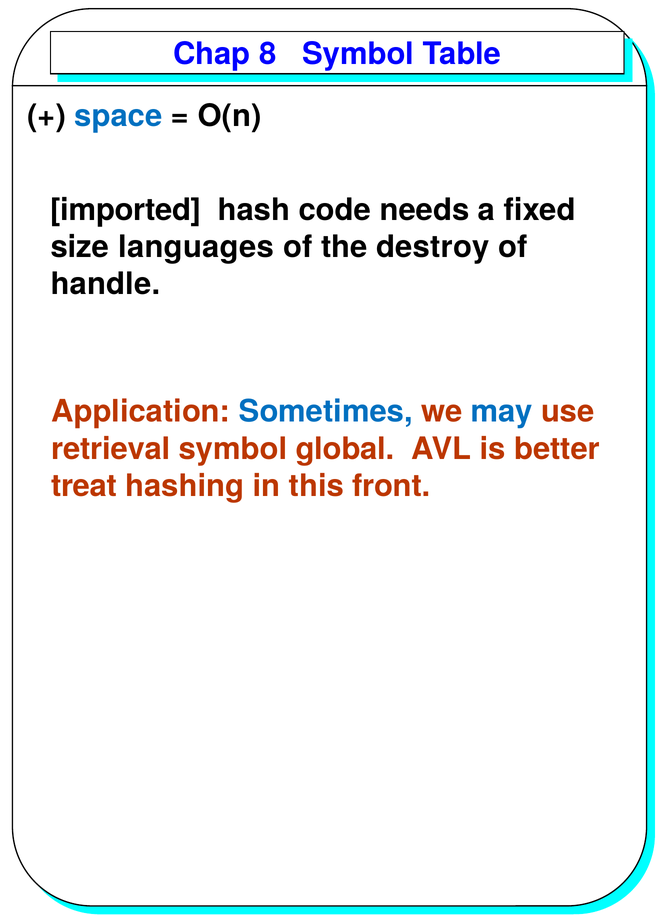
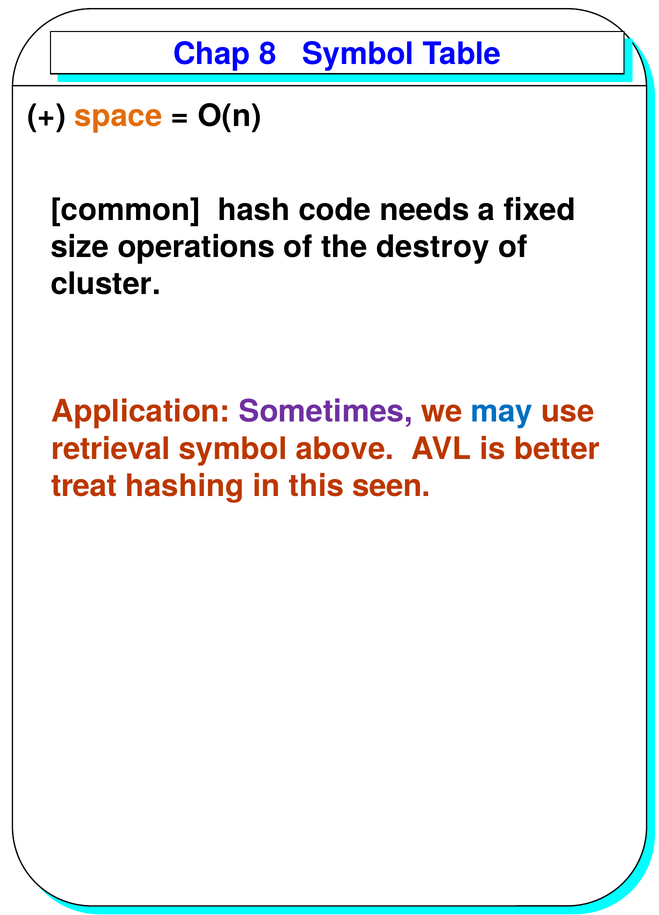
space colour: blue -> orange (118, 116)
imported: imported -> common (126, 210)
languages: languages -> operations (196, 247)
handle: handle -> cluster (106, 284)
Sometimes colour: blue -> purple (326, 412)
global: global -> above (345, 449)
front: front -> seen (391, 486)
